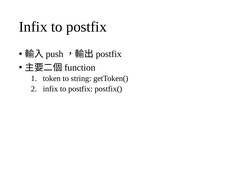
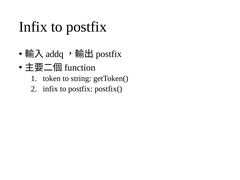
push: push -> addq (55, 54)
